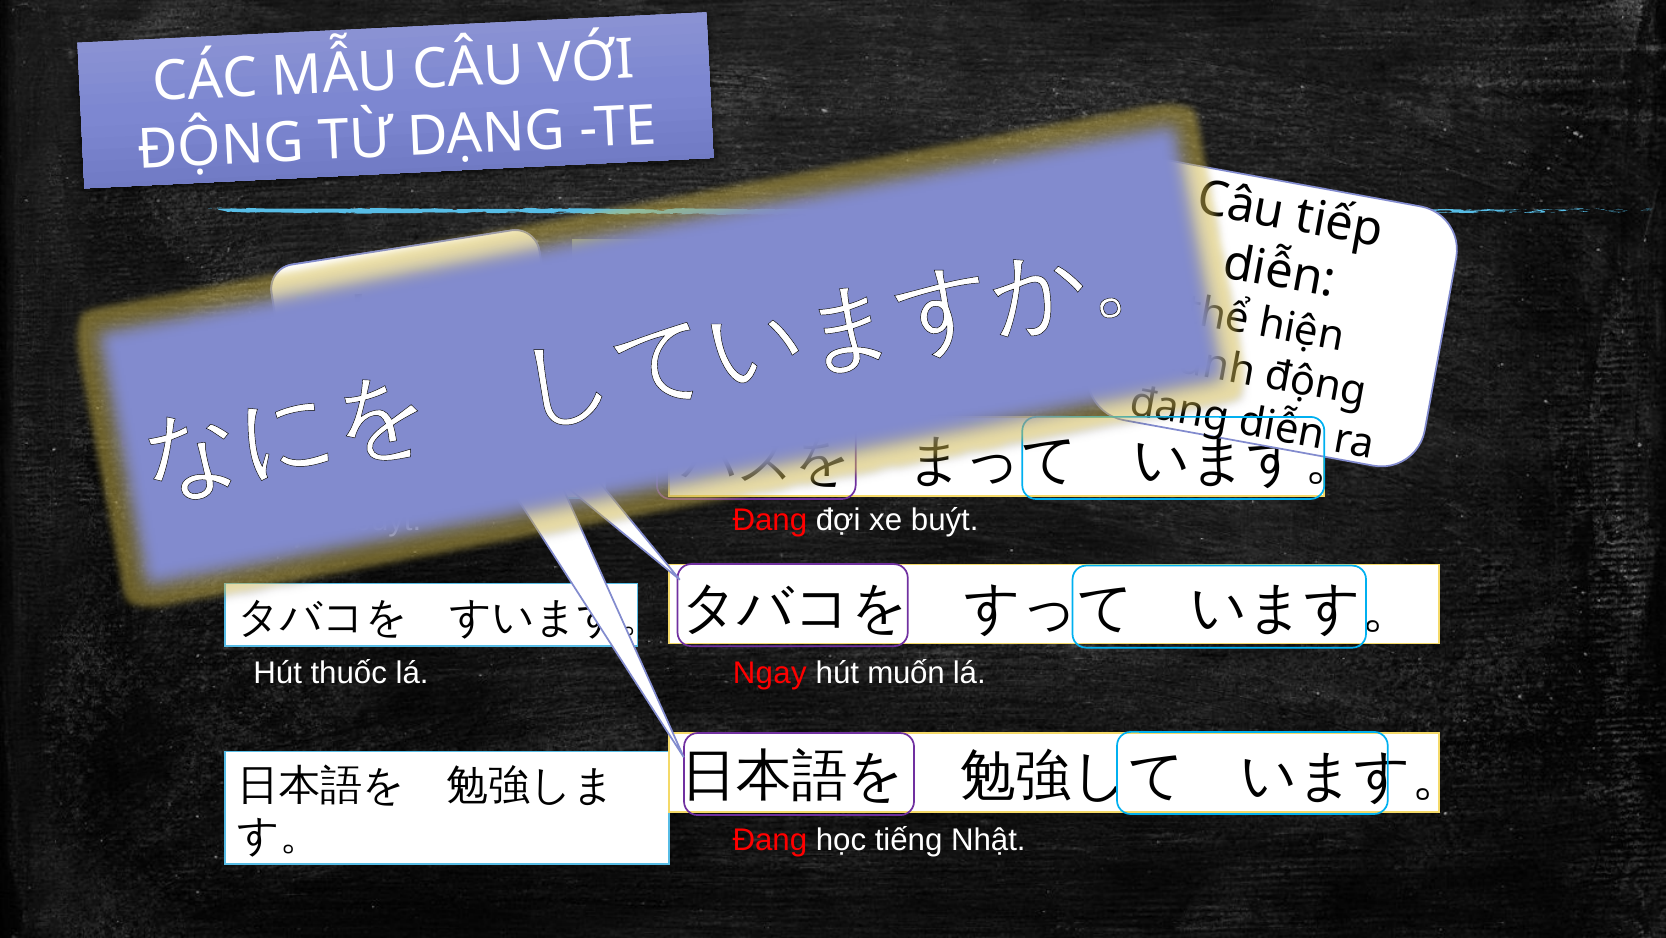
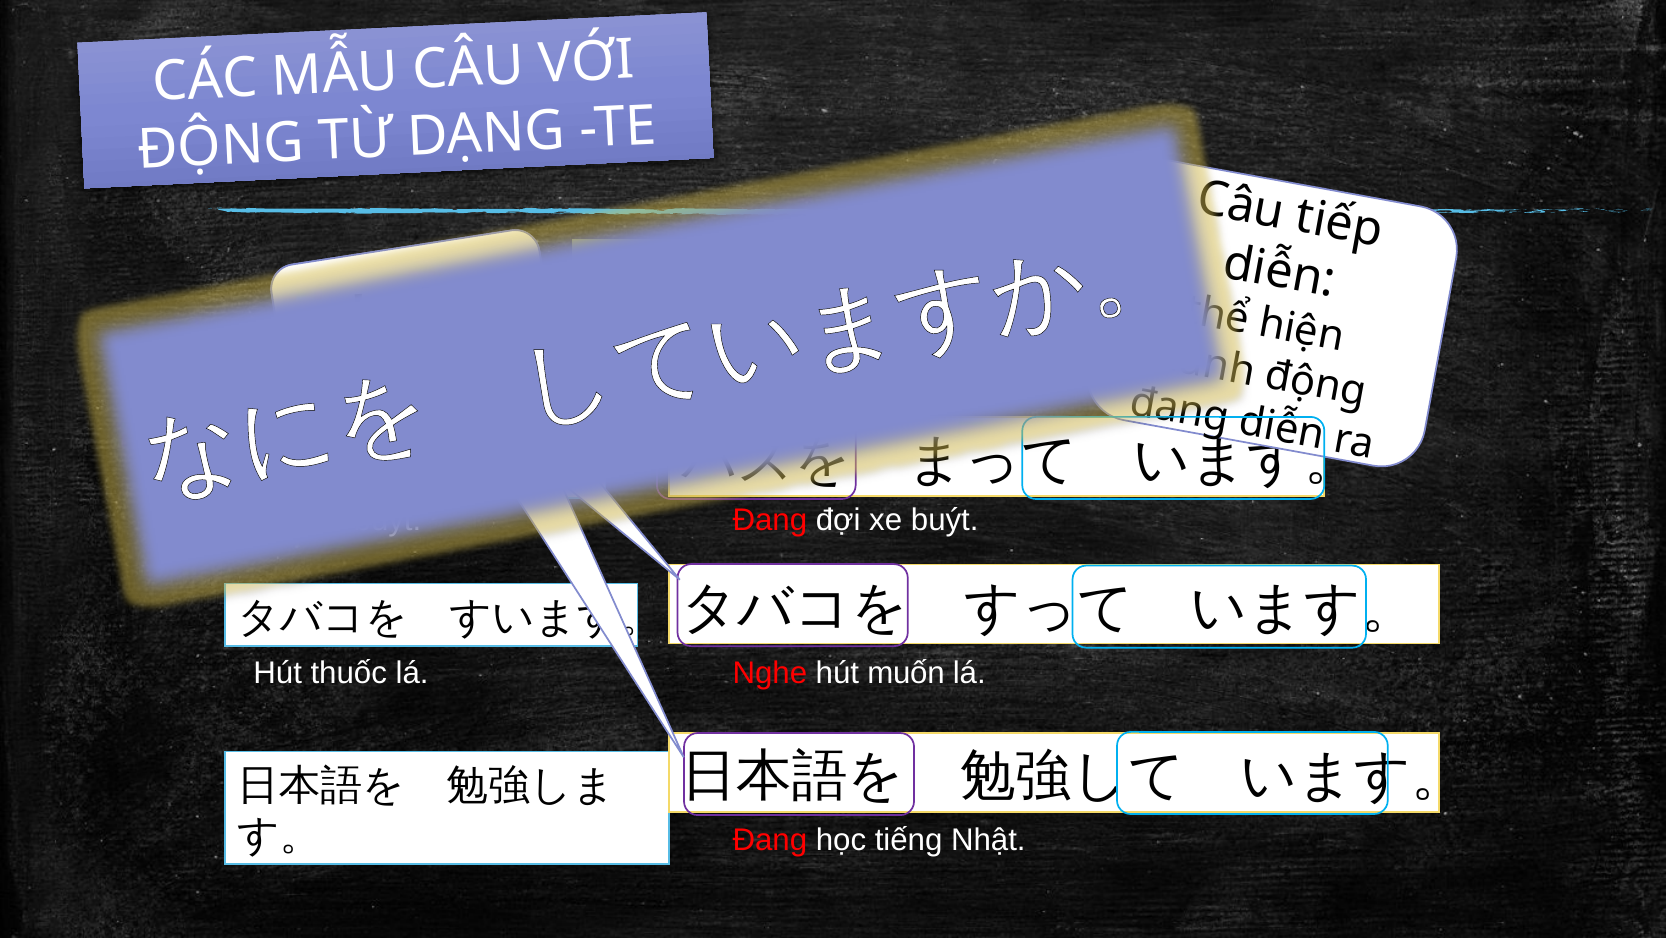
Ngay: Ngay -> Nghe (770, 673)
